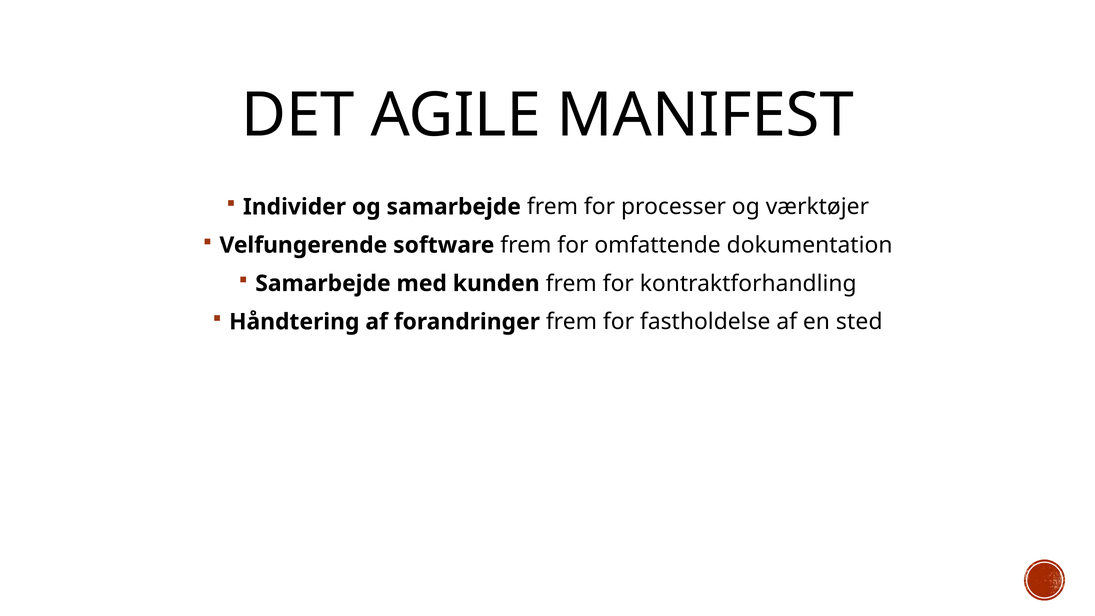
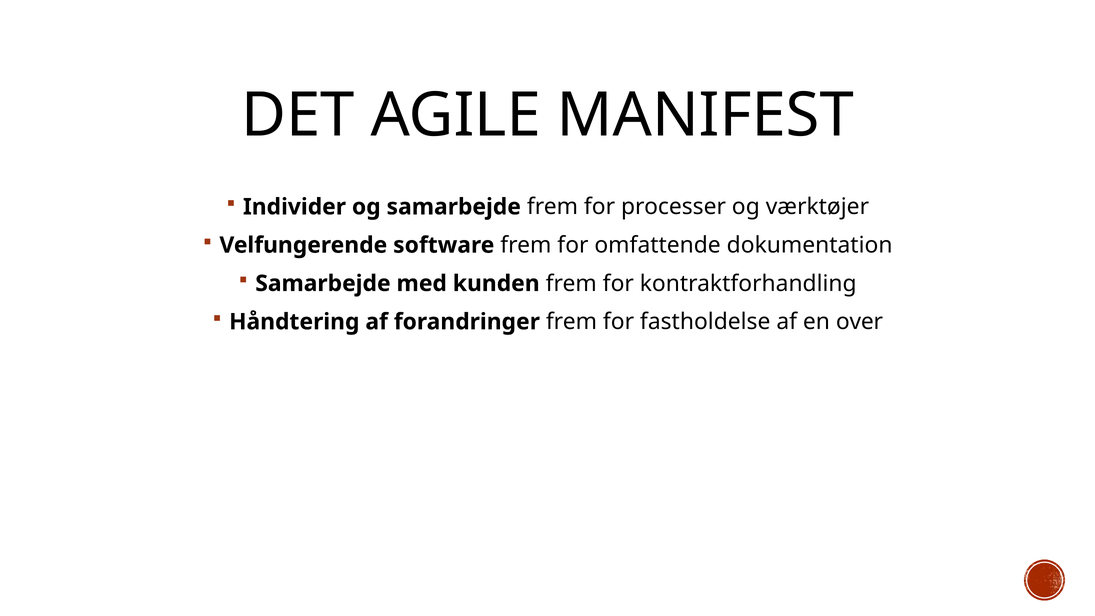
sted: sted -> over (859, 322)
